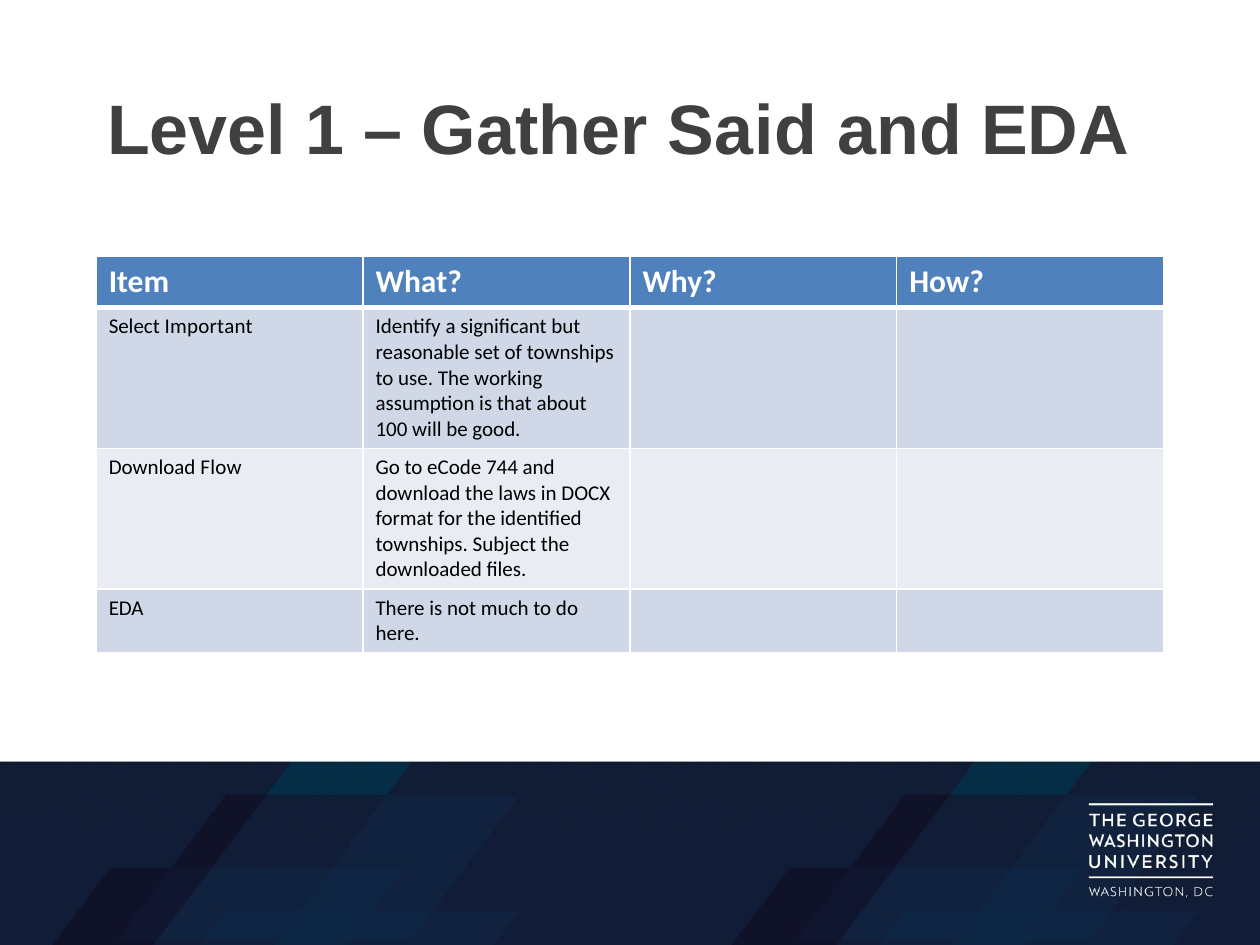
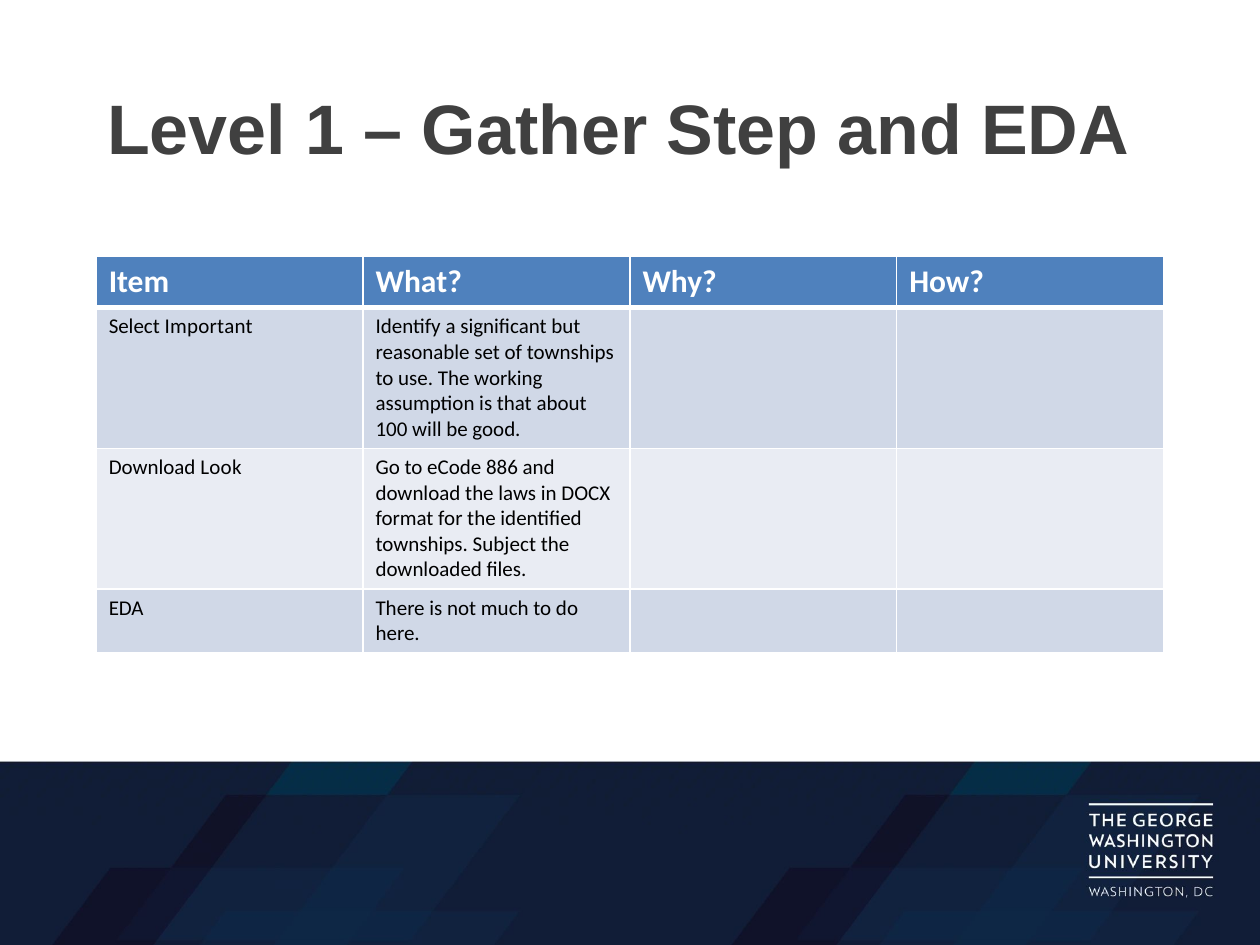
Said: Said -> Step (742, 132)
Flow: Flow -> Look (221, 468)
744: 744 -> 886 (502, 468)
